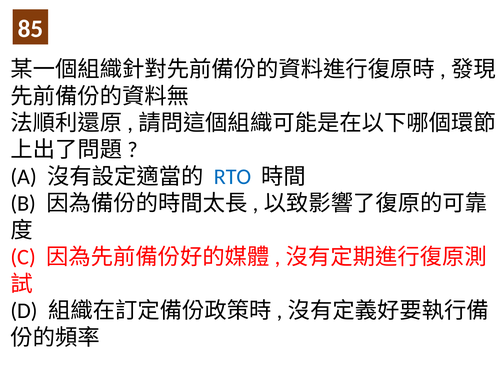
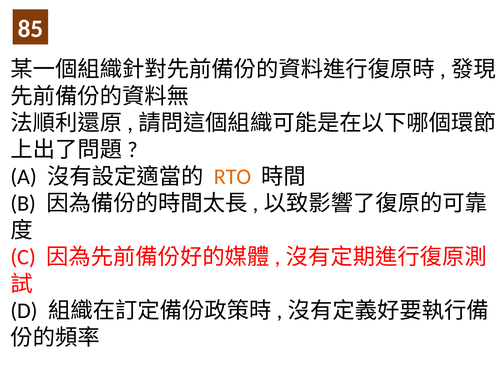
RTO colour: blue -> orange (232, 177)
